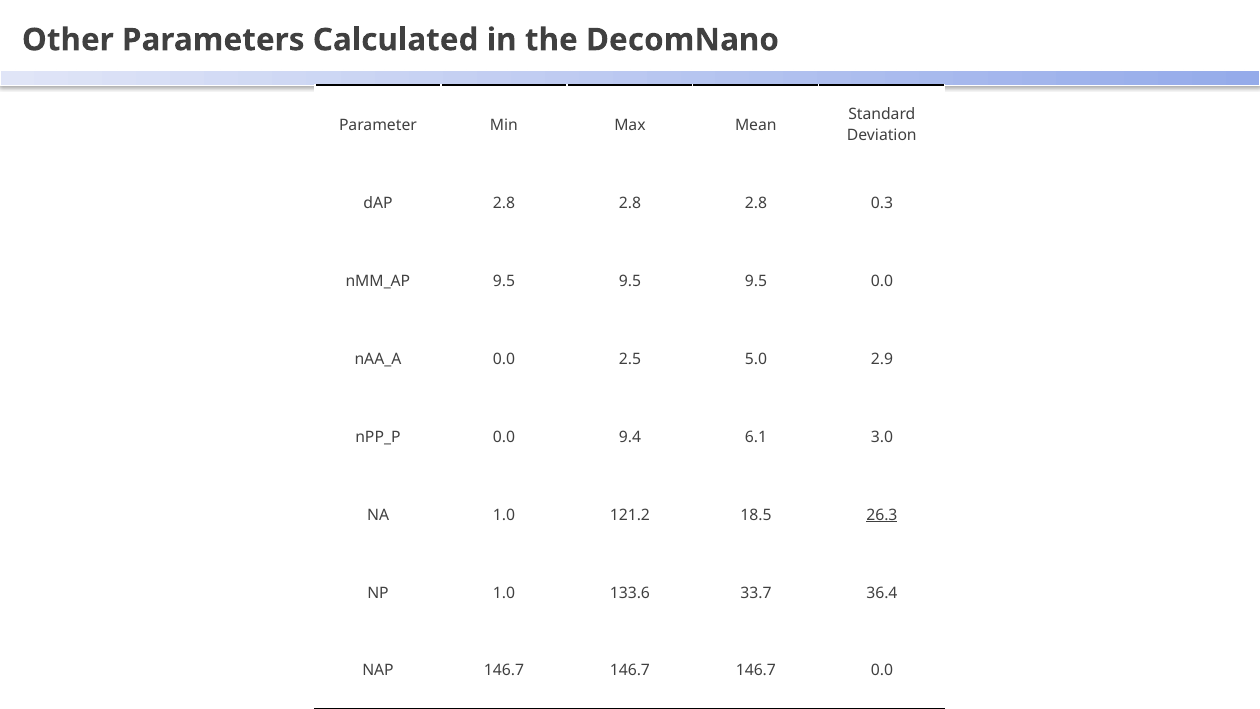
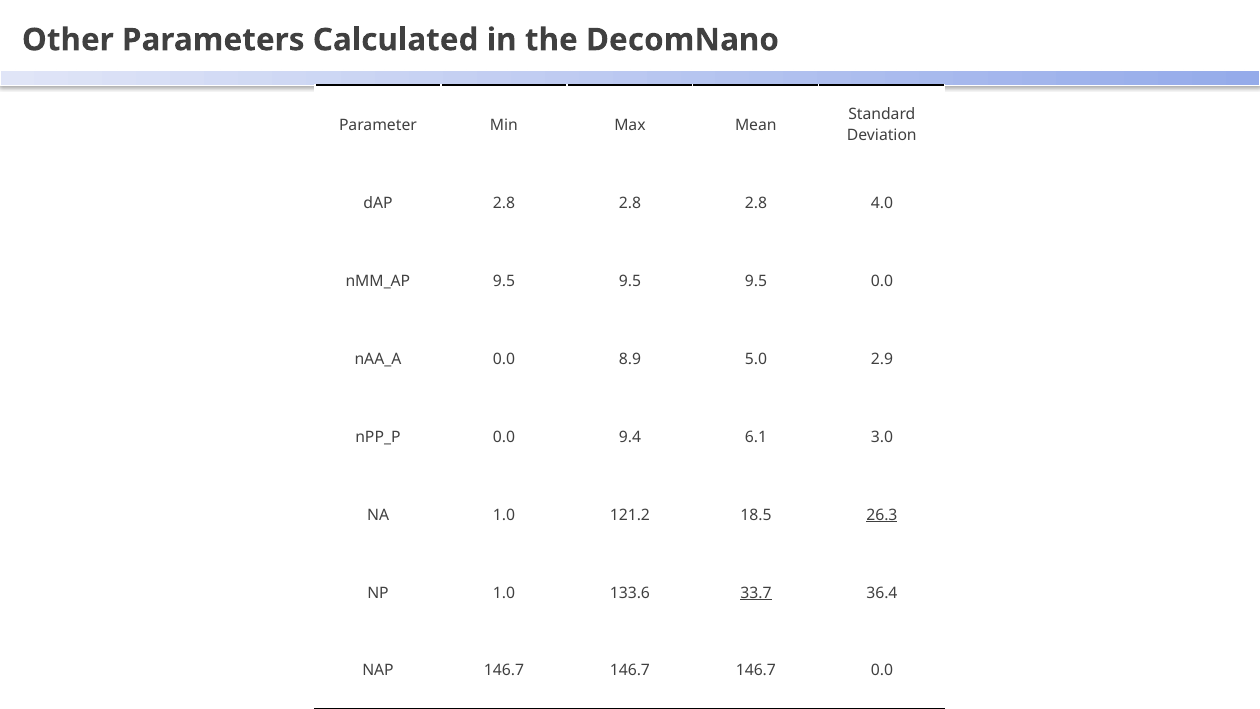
0.3: 0.3 -> 4.0 (882, 203)
2.5: 2.5 -> 8.9 (630, 359)
33.7 underline: none -> present (756, 593)
